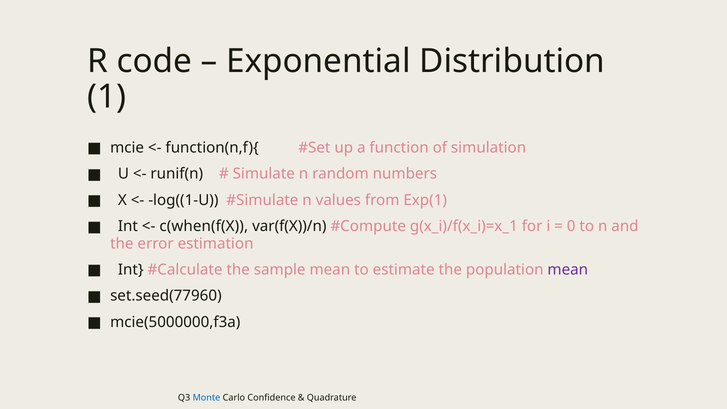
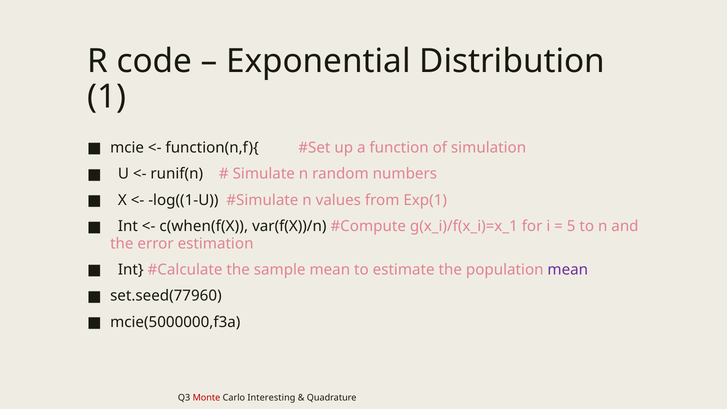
0: 0 -> 5 (571, 226)
Monte colour: blue -> red (206, 397)
Confidence: Confidence -> Interesting (271, 397)
